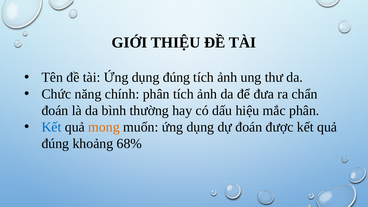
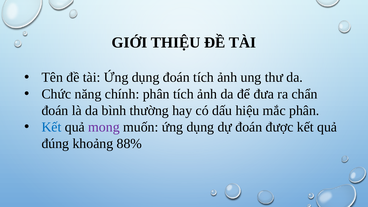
dụng đúng: đúng -> đoán (176, 77)
mong colour: orange -> purple (104, 127)
68%: 68% -> 88% (129, 144)
